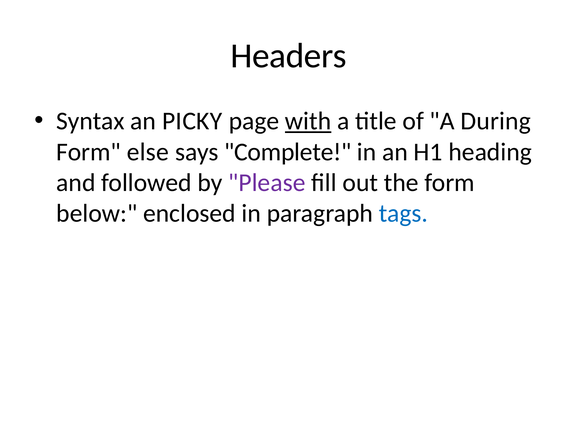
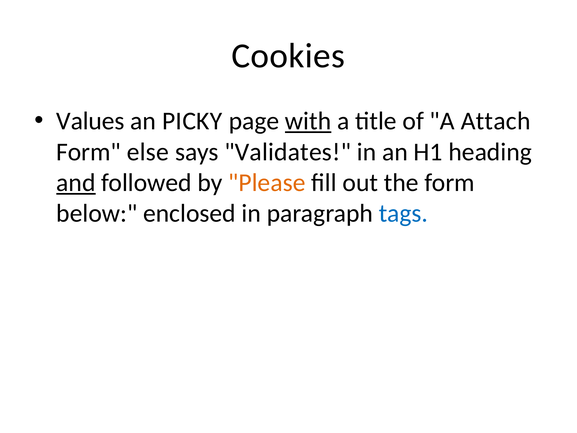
Headers: Headers -> Cookies (288, 56)
Syntax: Syntax -> Values (90, 121)
During: During -> Attach (496, 121)
Complete: Complete -> Validates (288, 152)
and underline: none -> present (76, 183)
Please colour: purple -> orange (267, 183)
